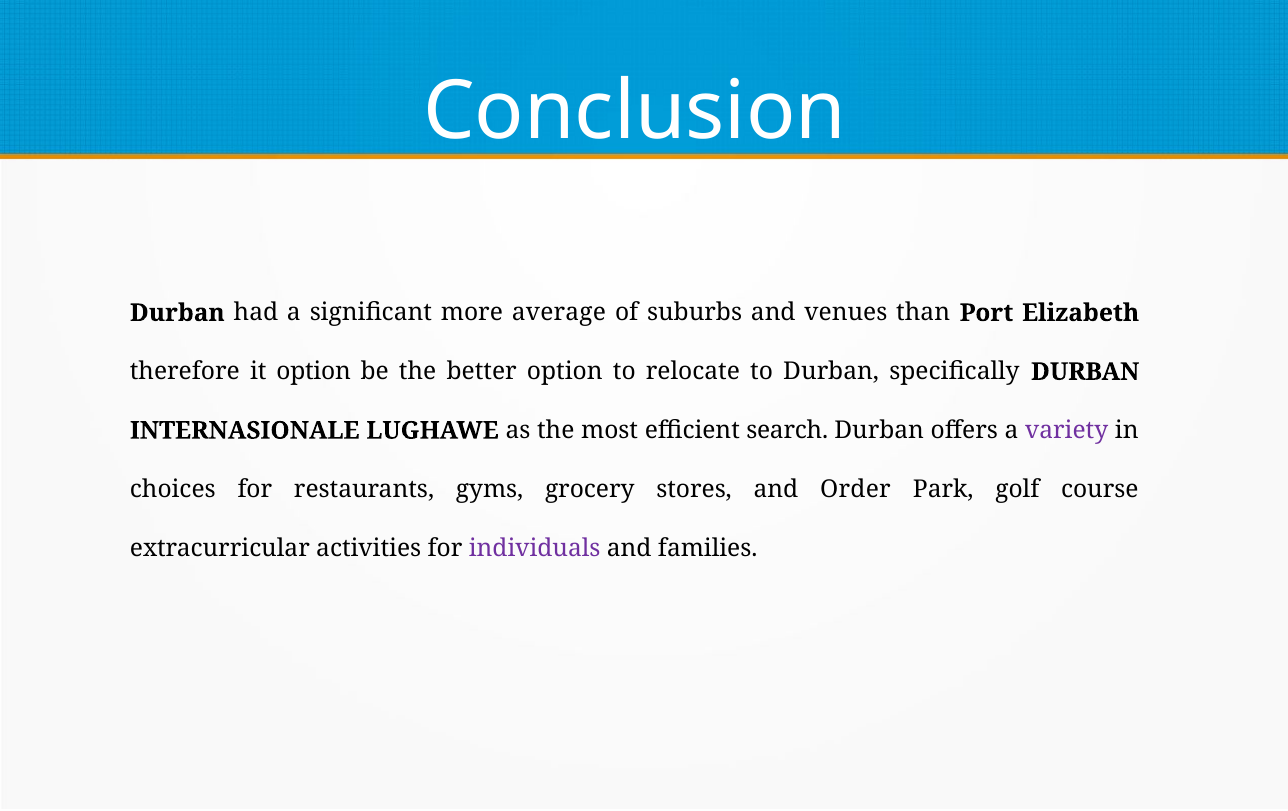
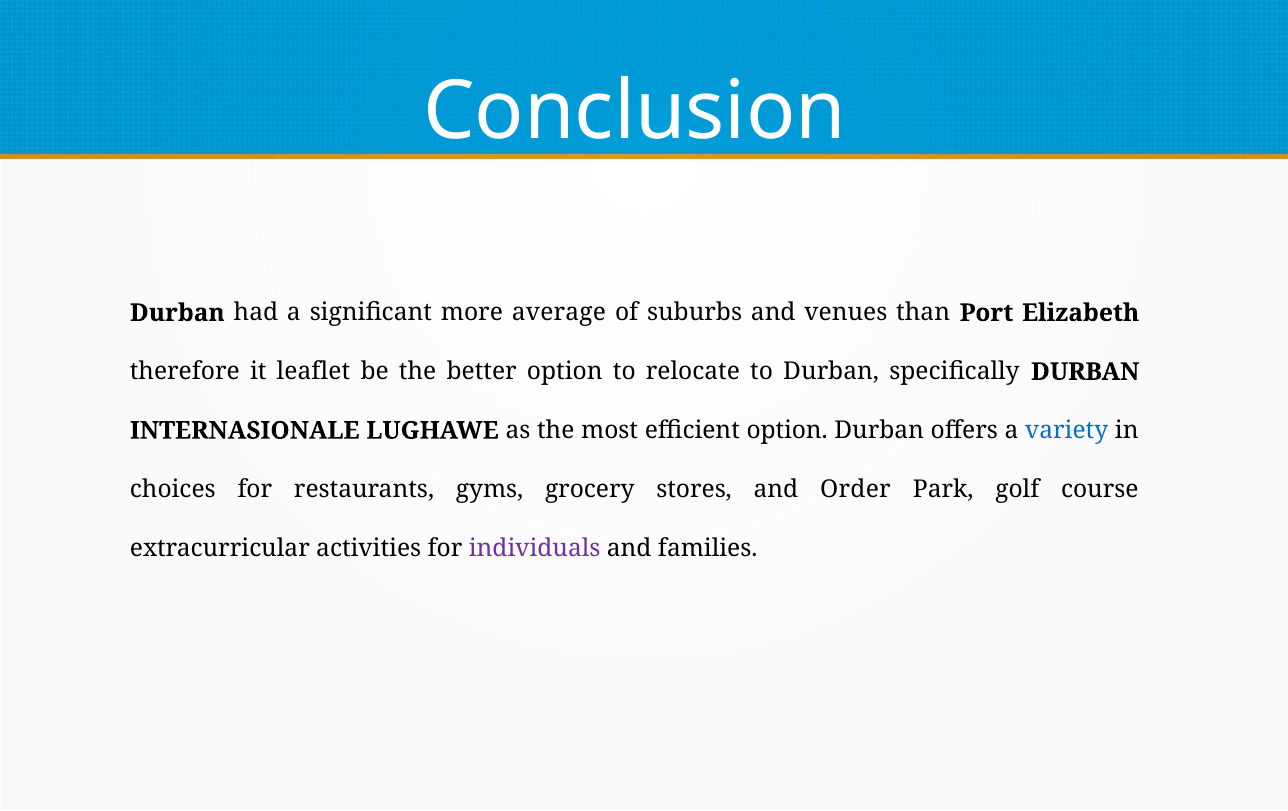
it option: option -> leaflet (313, 372)
efficient search: search -> option (787, 431)
variety colour: purple -> blue (1067, 431)
